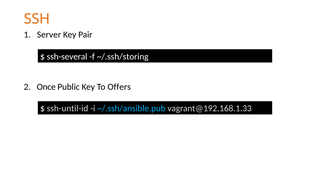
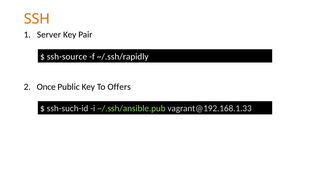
ssh-several: ssh-several -> ssh-source (67, 57)
~/.ssh/storing: ~/.ssh/storing -> ~/.ssh/rapidly (123, 57)
ssh-until-id: ssh-until-id -> ssh-such-id (68, 109)
~/.ssh/ansible.pub colour: light blue -> light green (131, 109)
